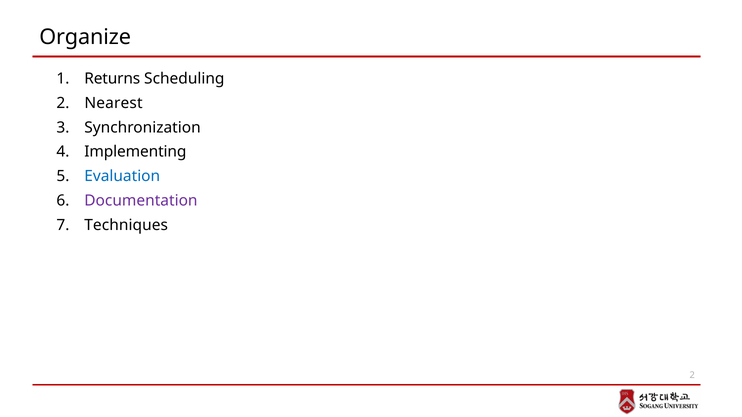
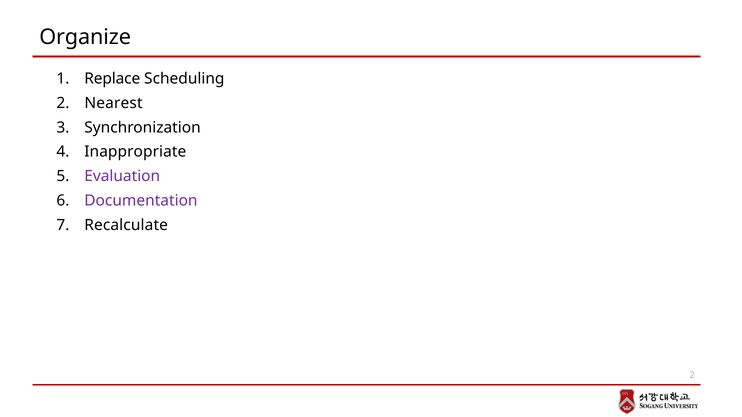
Returns: Returns -> Replace (112, 79)
Implementing: Implementing -> Inappropriate (135, 152)
Evaluation colour: blue -> purple (122, 176)
Techniques: Techniques -> Recalculate (126, 225)
